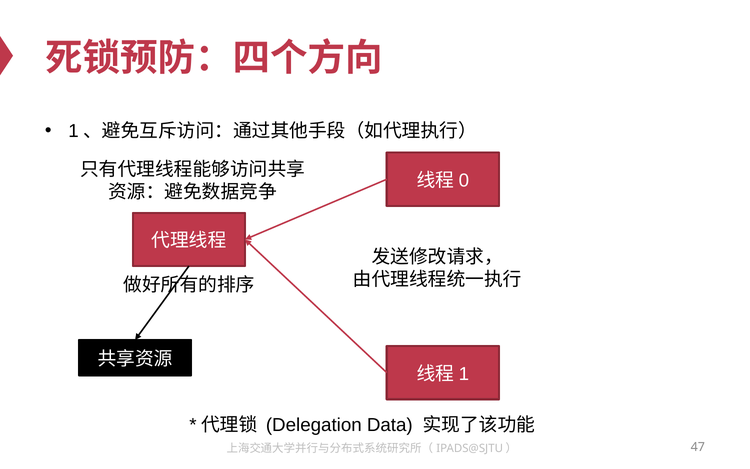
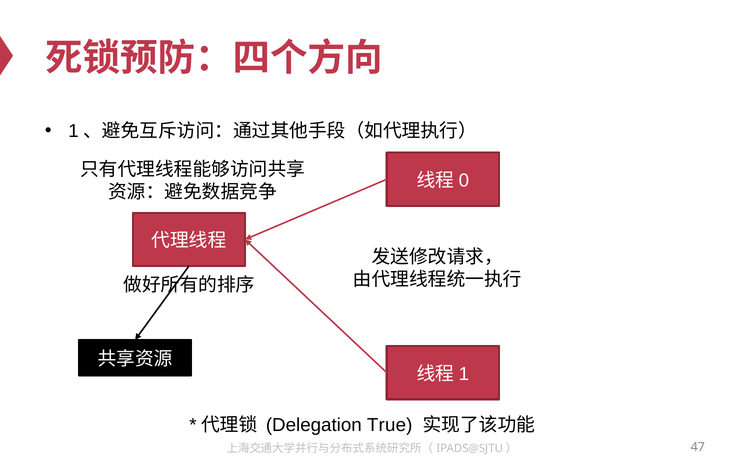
Data: Data -> True (390, 425)
